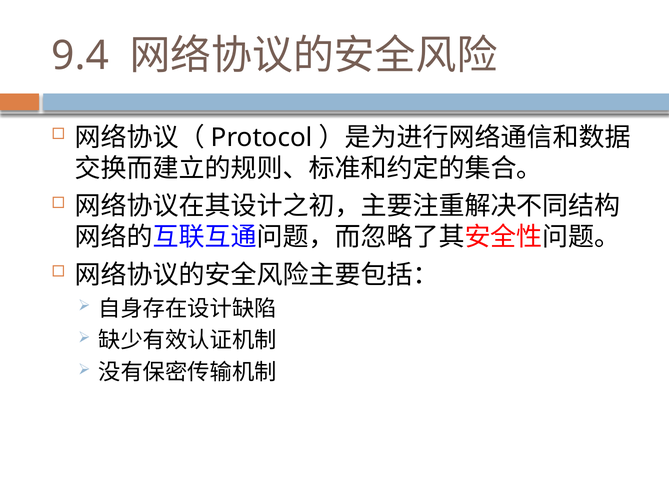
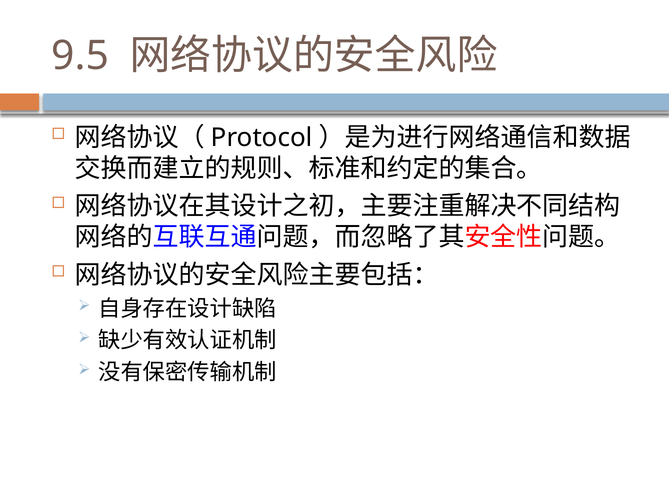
9.4: 9.4 -> 9.5 (80, 56)
